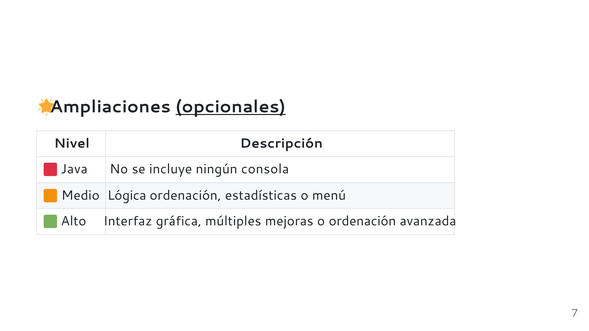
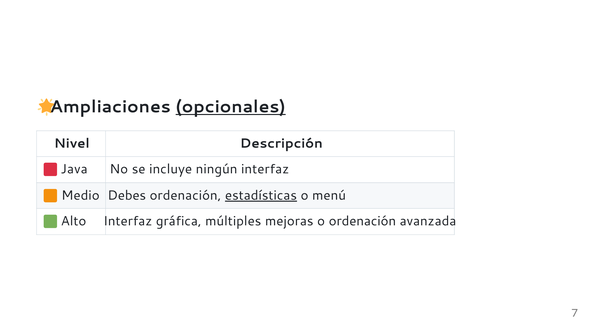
ningún consola: consola -> interfaz (265, 169)
Lógica: Lógica -> Debes (127, 196)
estadísticas underline: none -> present (261, 196)
